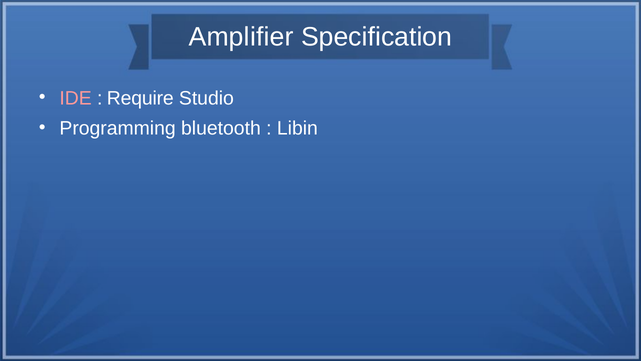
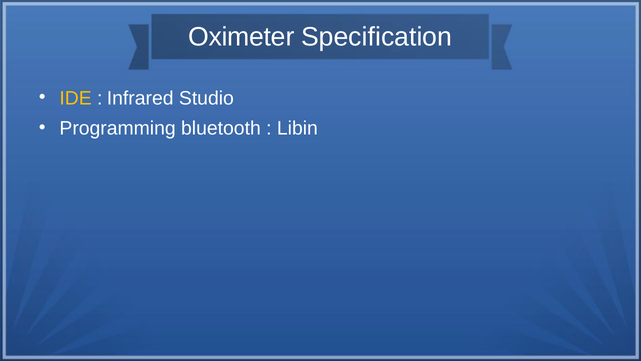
Amplifier: Amplifier -> Oximeter (241, 37)
IDE colour: pink -> yellow (76, 98)
Require: Require -> Infrared (140, 98)
